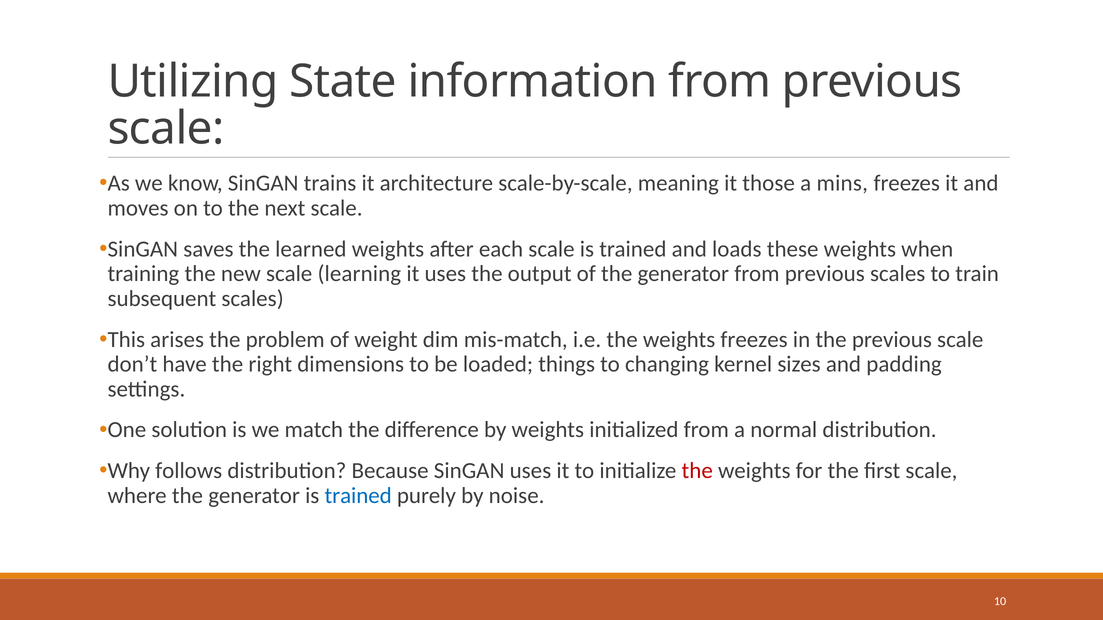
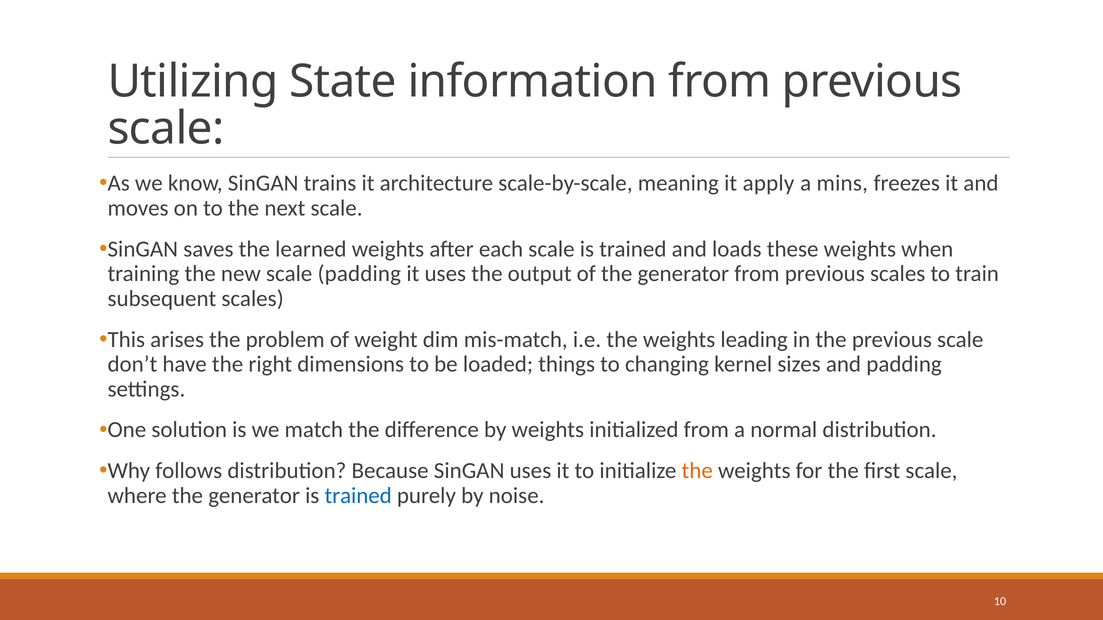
those: those -> apply (769, 183)
scale learning: learning -> padding (359, 274)
weights freezes: freezes -> leading (754, 340)
the colour: red -> orange (697, 471)
